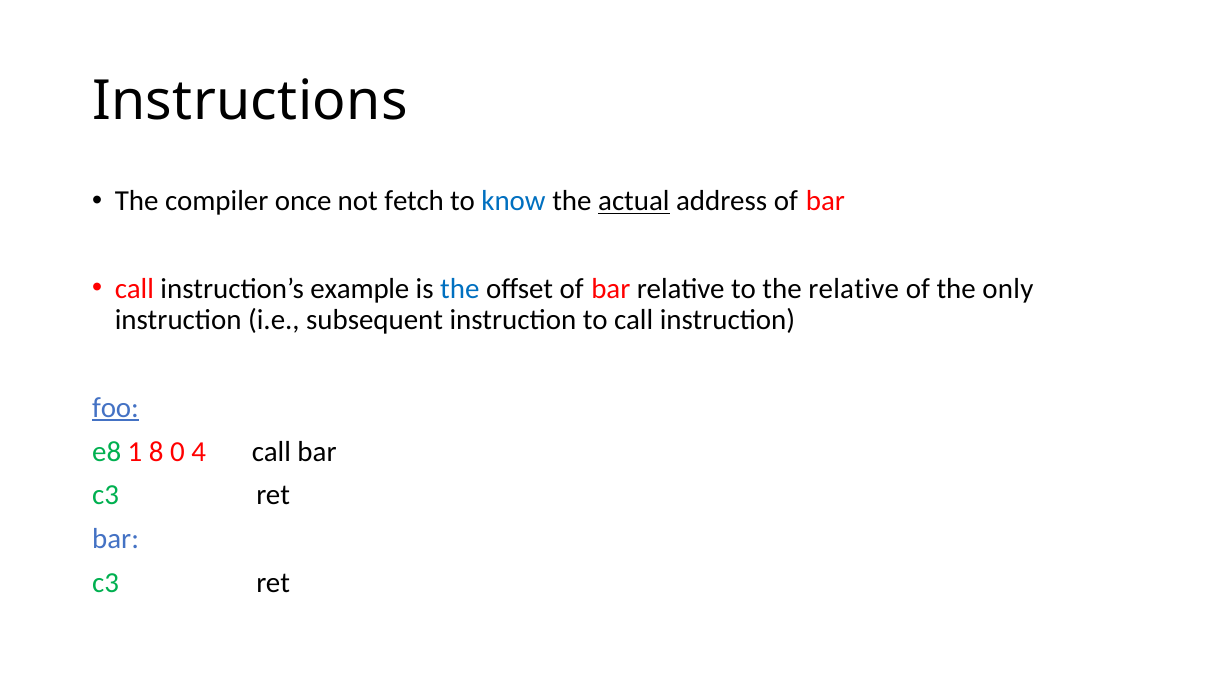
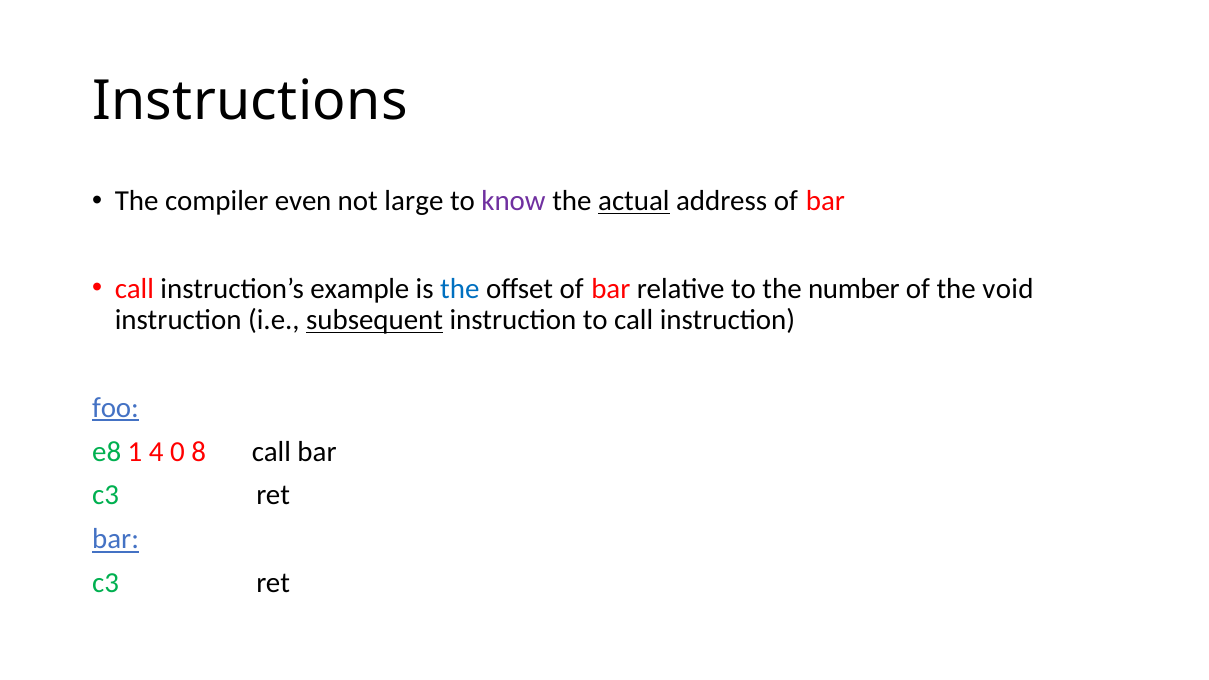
once: once -> even (303, 201)
fetch: fetch -> large (414, 201)
know colour: blue -> purple (514, 201)
the relative: relative -> number (854, 289)
only: only -> void (1008, 289)
subsequent underline: none -> present (375, 320)
8: 8 -> 4 (156, 452)
4: 4 -> 8 (199, 452)
bar underline: none -> present (116, 539)
